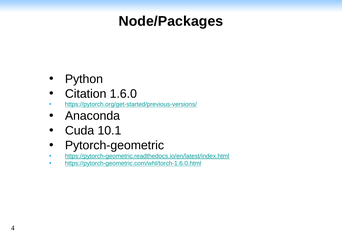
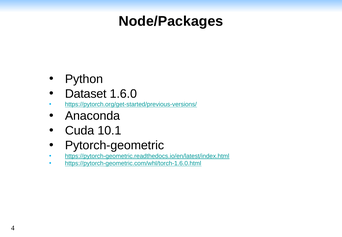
Citation: Citation -> Dataset (86, 94)
